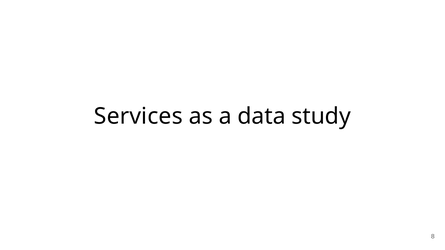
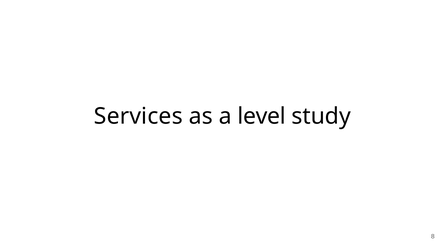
data: data -> level (262, 117)
